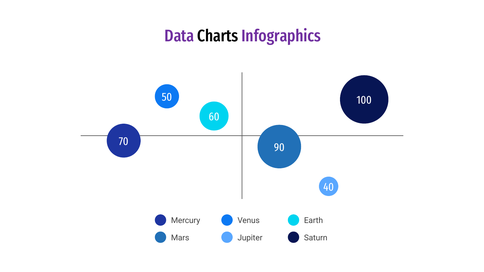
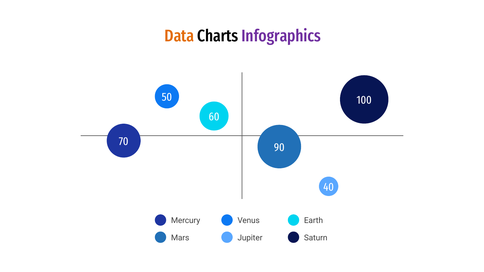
Data colour: purple -> orange (179, 36)
